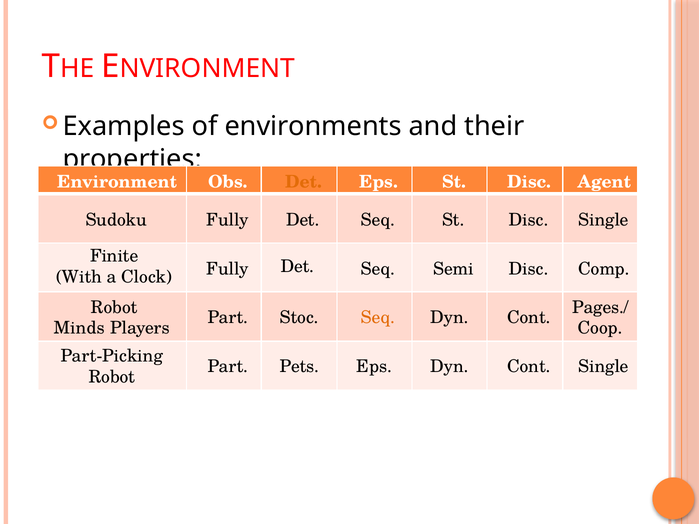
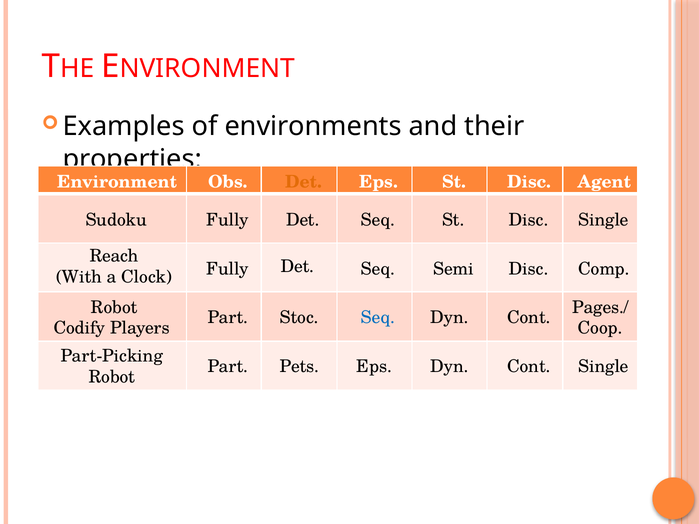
Finite: Finite -> Reach (114, 256)
Seq colour: orange -> blue (378, 318)
Minds: Minds -> Codify (79, 328)
